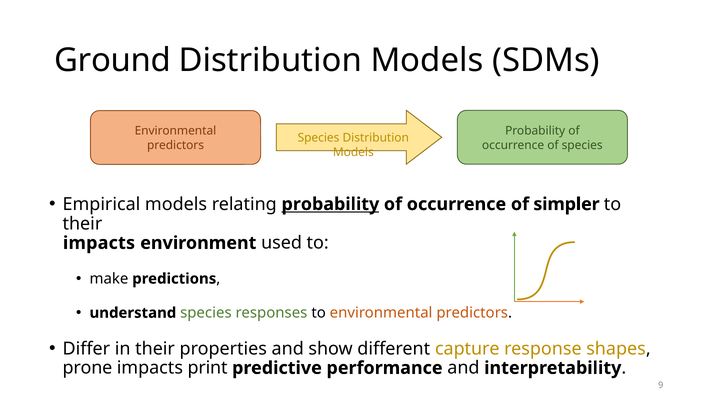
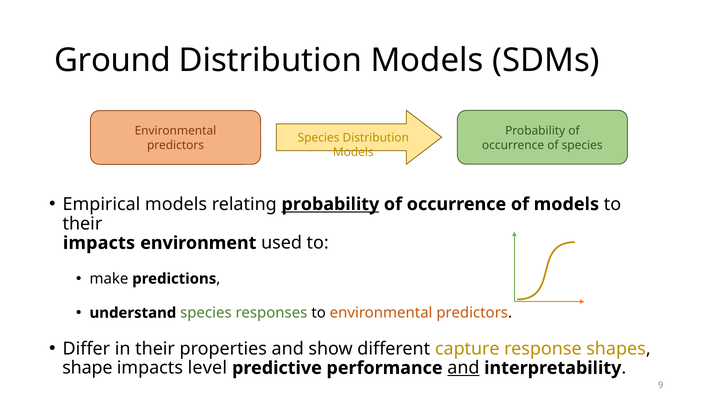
of simpler: simpler -> models (566, 204)
prone: prone -> shape (87, 368)
print: print -> level (207, 368)
and underline: none -> present (463, 368)
